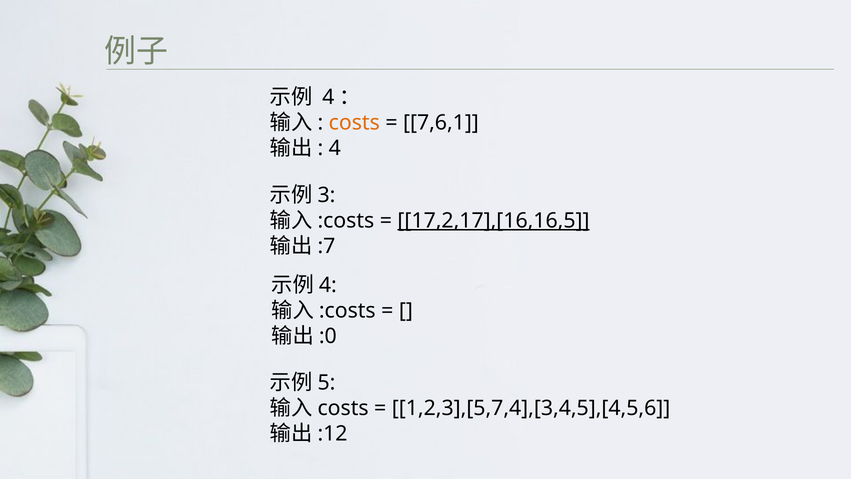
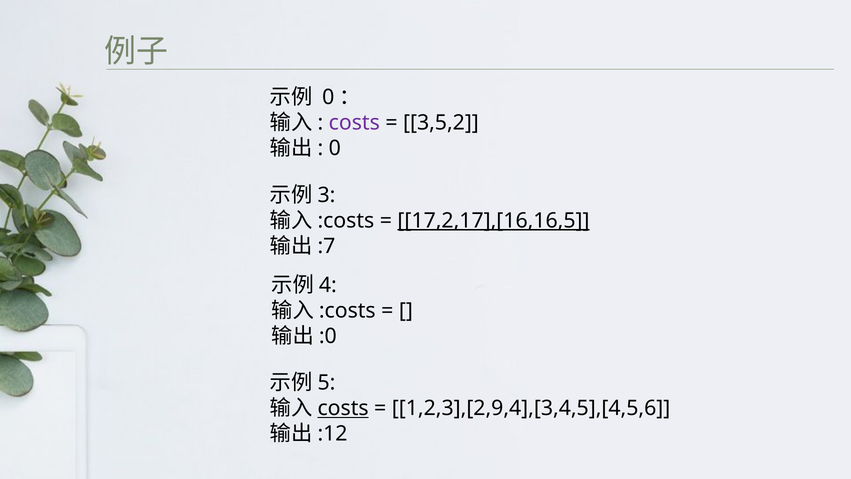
4: 4 -> 0 (328, 97)
costs colour: orange -> purple (354, 123)
7,6,1: 7,6,1 -> 3,5,2 (441, 123)
4: 4 -> 0 (335, 148)
costs underline: none -> present (343, 408)
1,2,3],[5,7,4],[3,4,5],[4,5,6: 1,2,3],[5,7,4],[3,4,5],[4,5,6 -> 1,2,3],[2,9,4],[3,4,5],[4,5,6 (531, 408)
